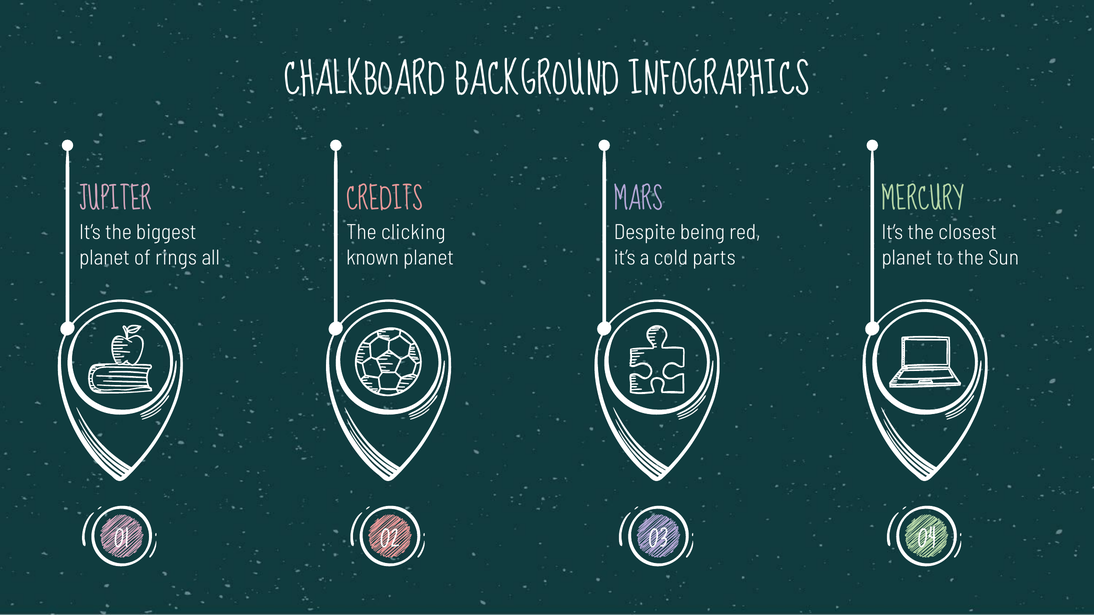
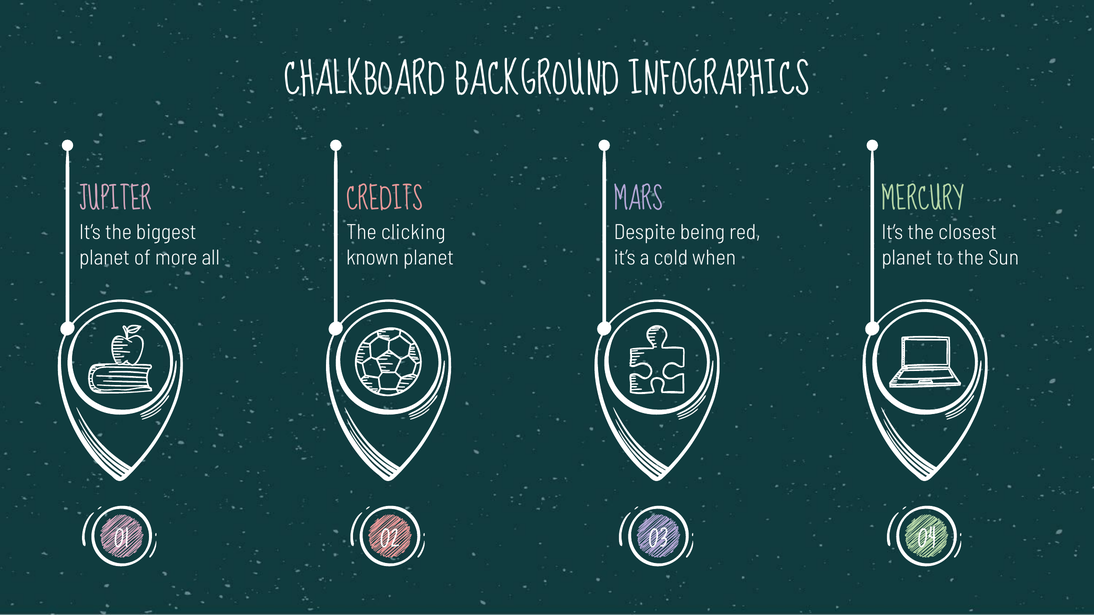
rings: rings -> more (176, 258)
parts: parts -> when (714, 258)
